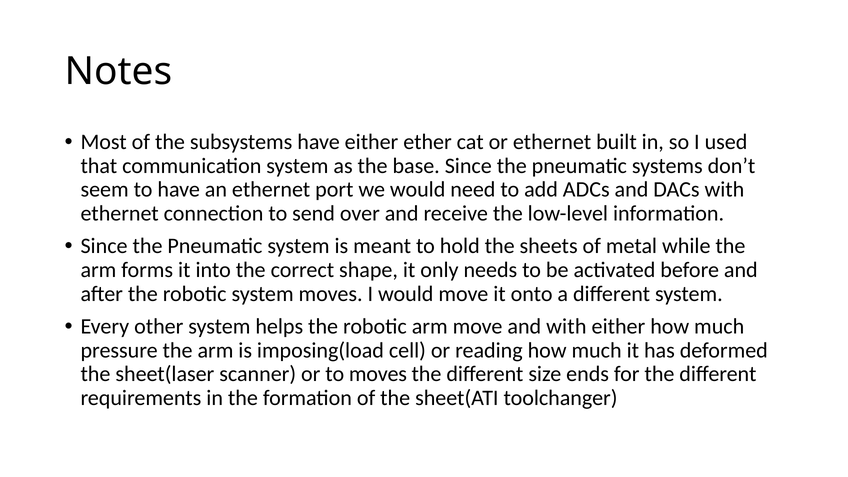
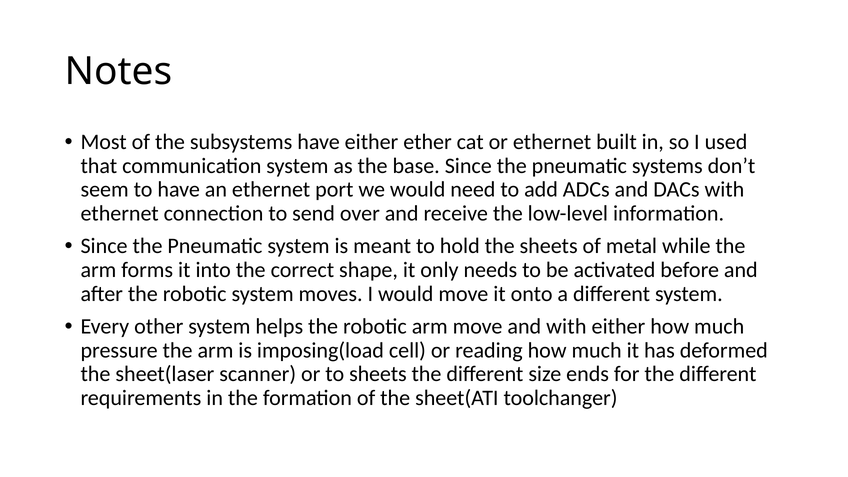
to moves: moves -> sheets (378, 374)
